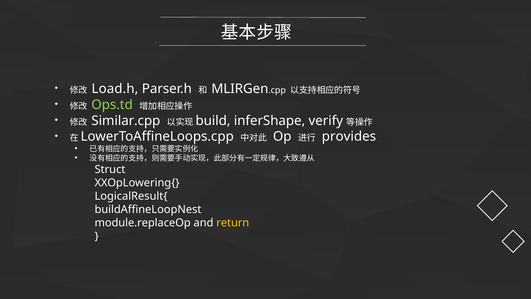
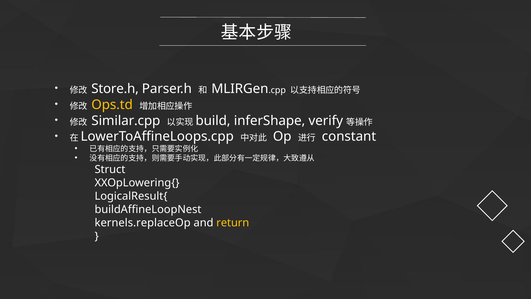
Load.h: Load.h -> Store.h (115, 89)
Ops.td colour: light green -> yellow (112, 105)
provides: provides -> constant (349, 136)
module.replaceOp: module.replaceOp -> kernels.replaceOp (143, 223)
